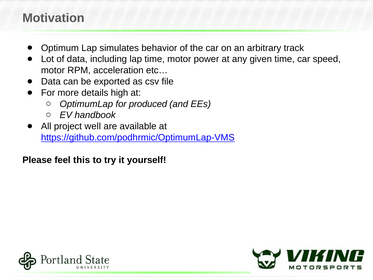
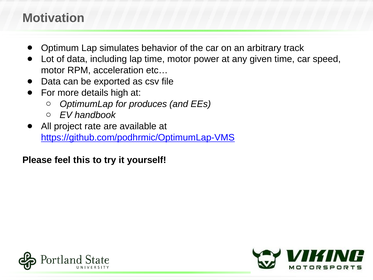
produced: produced -> produces (148, 104)
well: well -> rate (93, 126)
